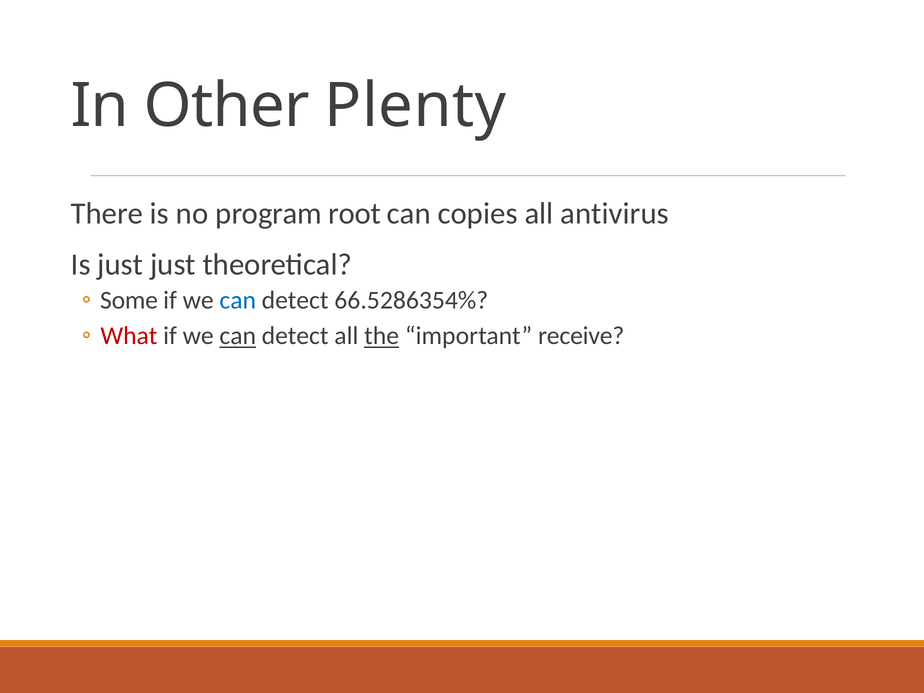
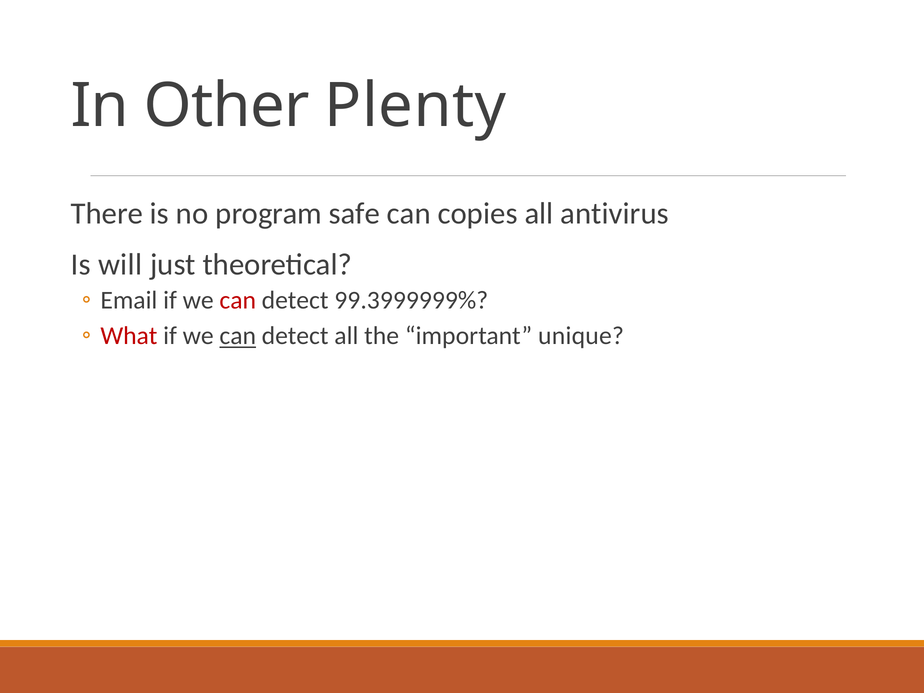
root: root -> safe (354, 214)
Is just: just -> will (120, 265)
Some: Some -> Email (129, 301)
can colour: blue -> red (238, 301)
66.5286354%: 66.5286354% -> 99.3999999% (411, 301)
the underline: present -> none (382, 336)
receive: receive -> unique (581, 336)
